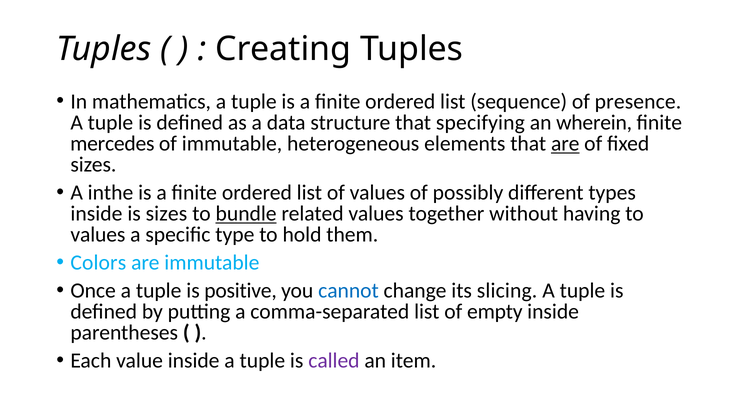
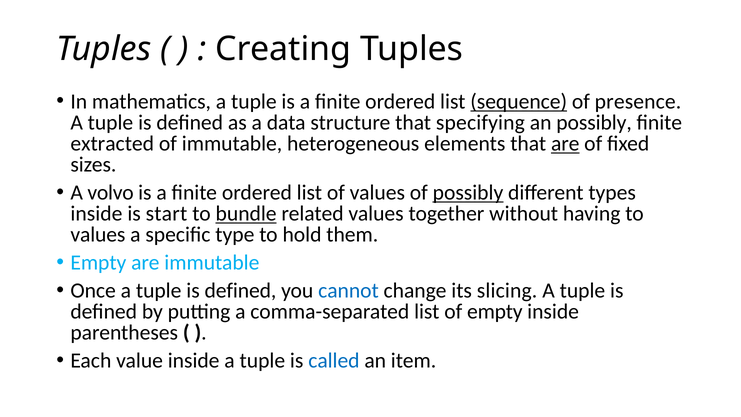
sequence underline: none -> present (519, 102)
an wherein: wherein -> possibly (594, 123)
mercedes: mercedes -> extracted (112, 144)
inthe: inthe -> volvo (111, 193)
possibly underline: none -> present (468, 193)
is sizes: sizes -> start (166, 214)
Colors: Colors -> Empty (98, 263)
positive: positive -> defined (240, 291)
called colour: purple -> blue (334, 361)
